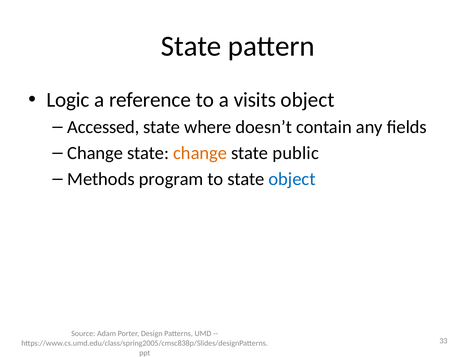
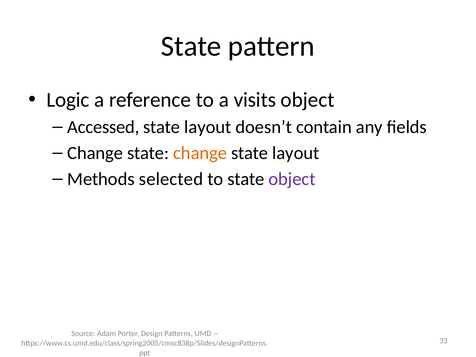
where: where -> layout (208, 127)
public: public -> layout (296, 153)
program: program -> selected (171, 179)
object colour: blue -> purple (292, 179)
